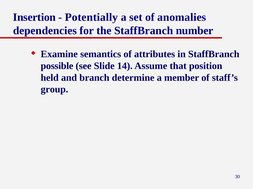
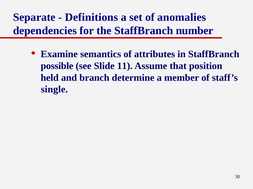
Insertion: Insertion -> Separate (34, 17)
Potentially: Potentially -> Definitions (91, 17)
14: 14 -> 11 (125, 66)
group: group -> single (54, 90)
